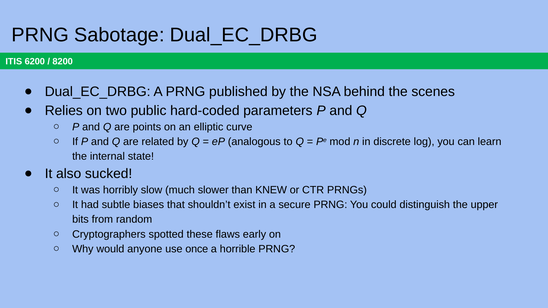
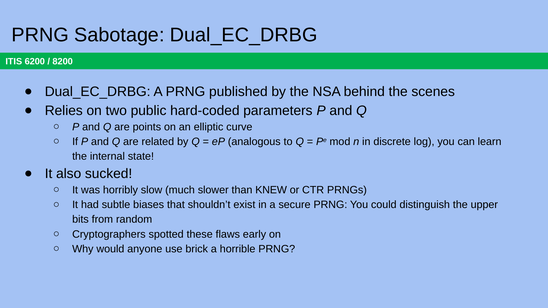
once: once -> brick (197, 249)
